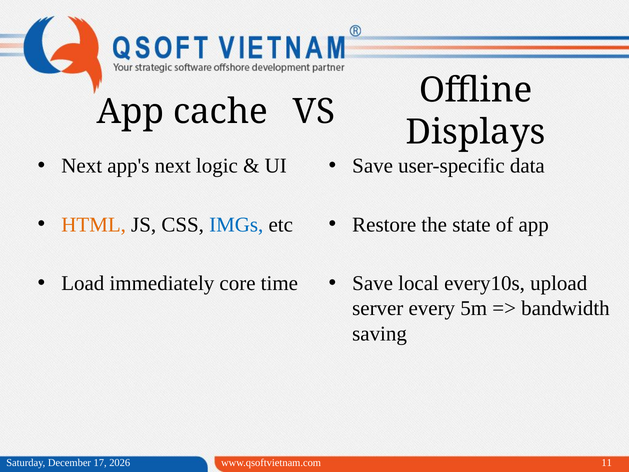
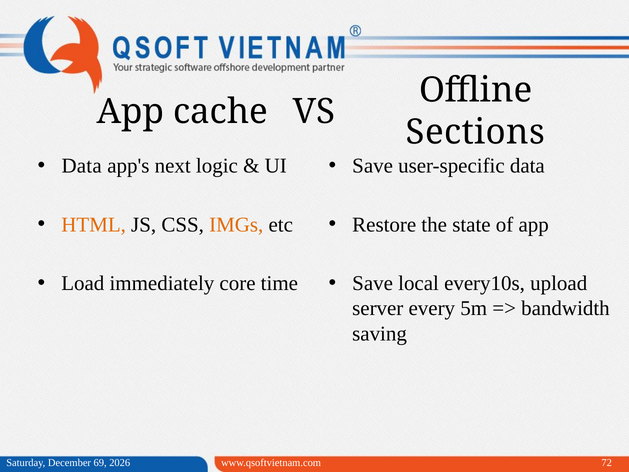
Displays: Displays -> Sections (475, 132)
Next: Next -> Data (82, 166)
IMGs colour: blue -> orange (236, 225)
17: 17 -> 69 (100, 463)
11: 11 -> 72 (607, 463)
